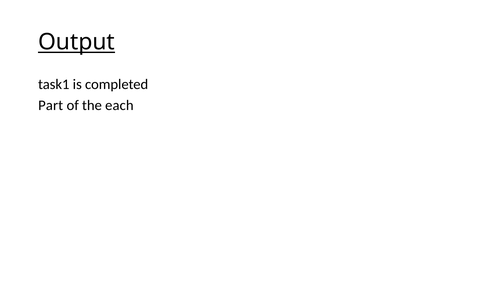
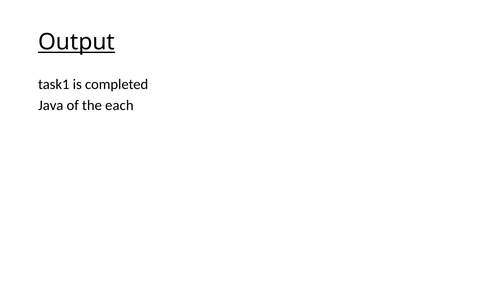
Part: Part -> Java (51, 106)
